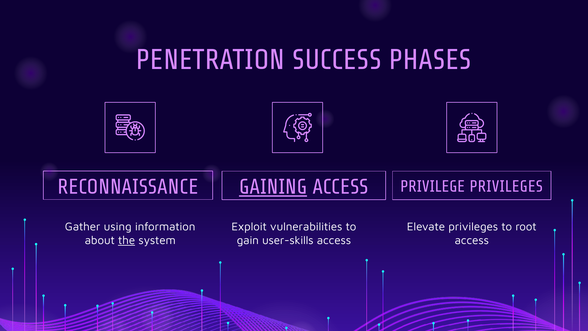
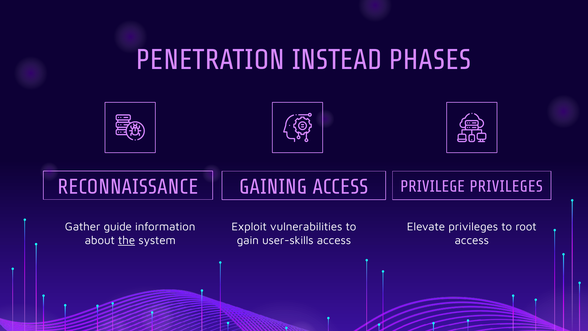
SUCCESS: SUCCESS -> INSTEAD (337, 60)
GAINING underline: present -> none (273, 187)
using: using -> guide (118, 226)
